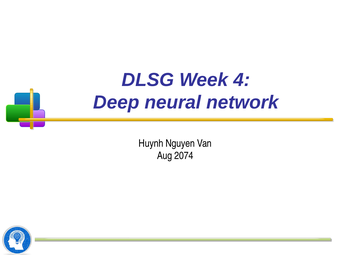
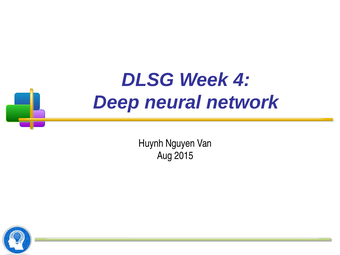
2074: 2074 -> 2015 (184, 156)
